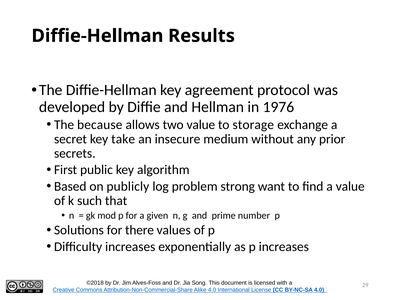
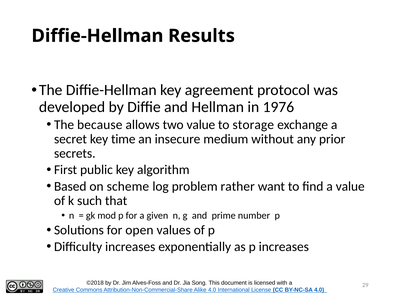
take: take -> time (123, 139)
publicly: publicly -> scheme (128, 186)
strong: strong -> rather (238, 186)
there: there -> open (139, 230)
